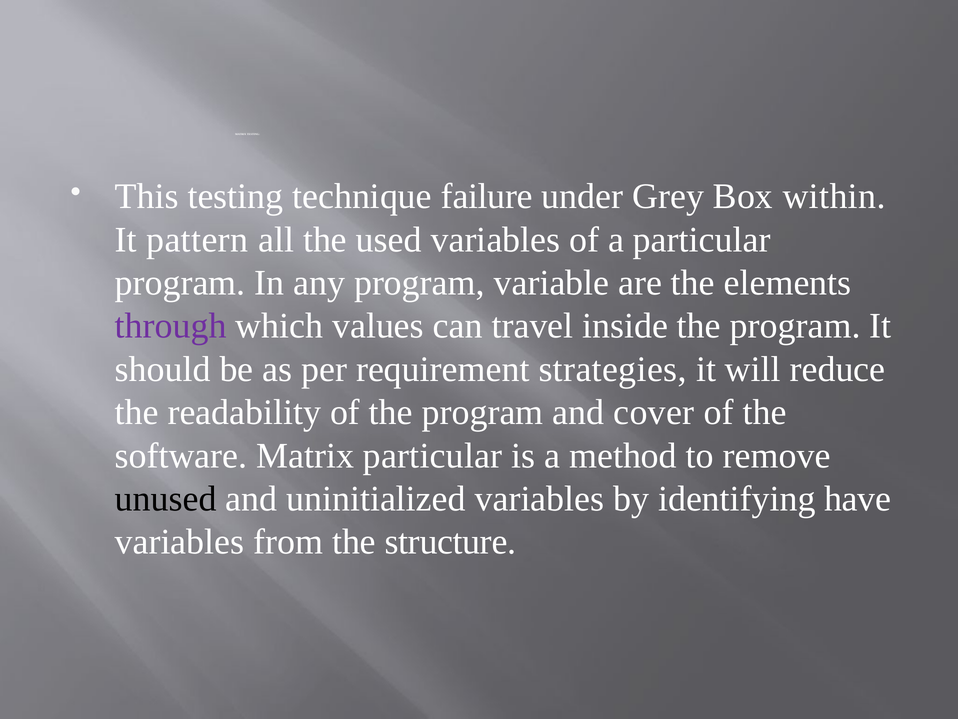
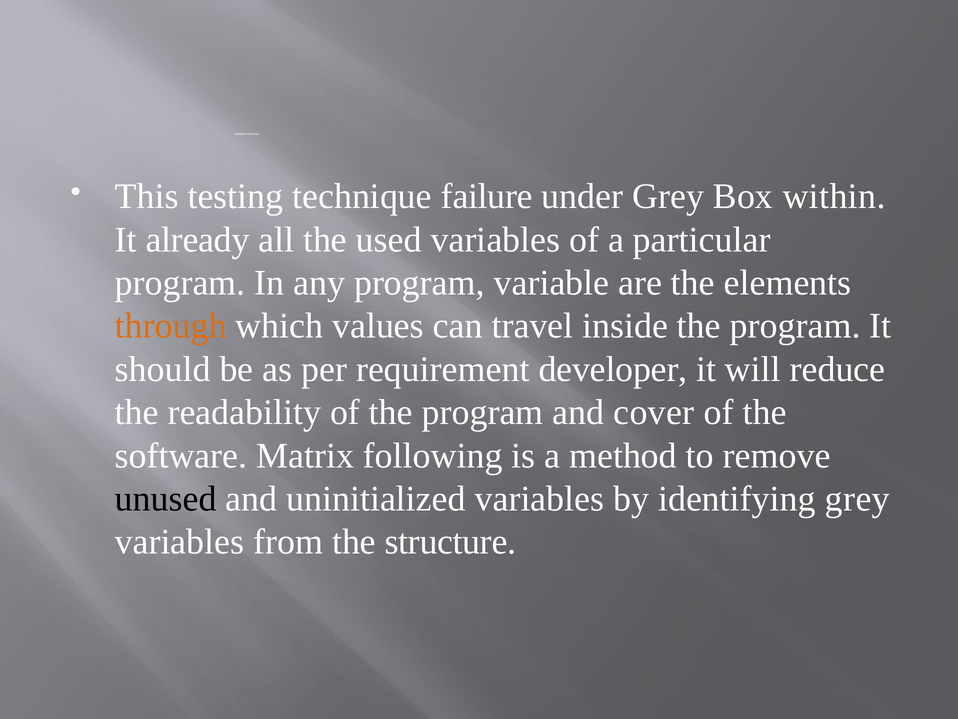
pattern: pattern -> already (198, 240)
through colour: purple -> orange (171, 326)
strategies: strategies -> developer (613, 369)
Matrix particular: particular -> following (433, 455)
identifying have: have -> grey (857, 498)
